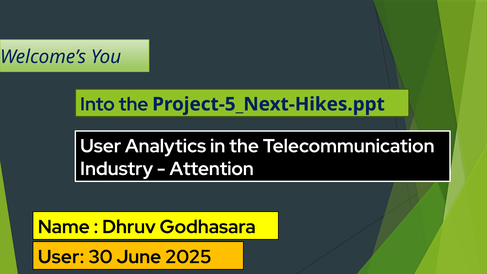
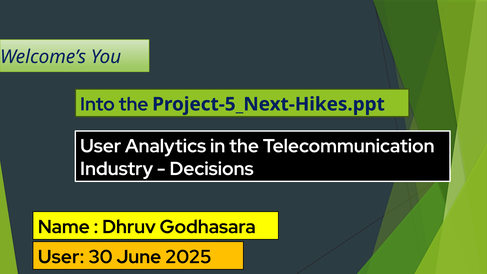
Attention: Attention -> Decisions (212, 169)
